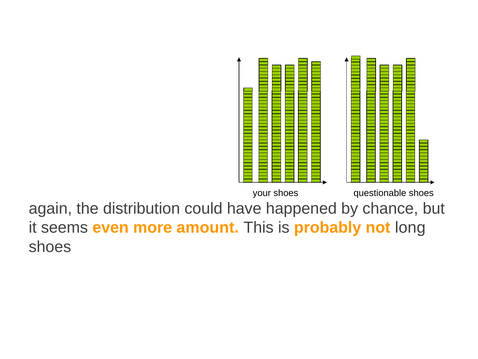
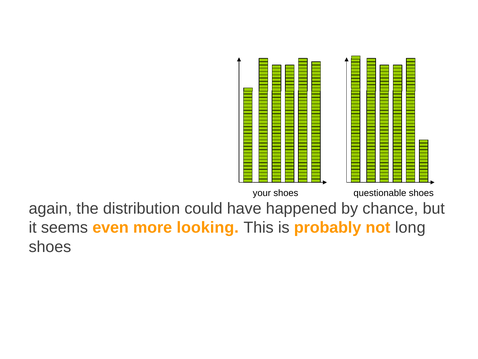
amount: amount -> looking (208, 227)
